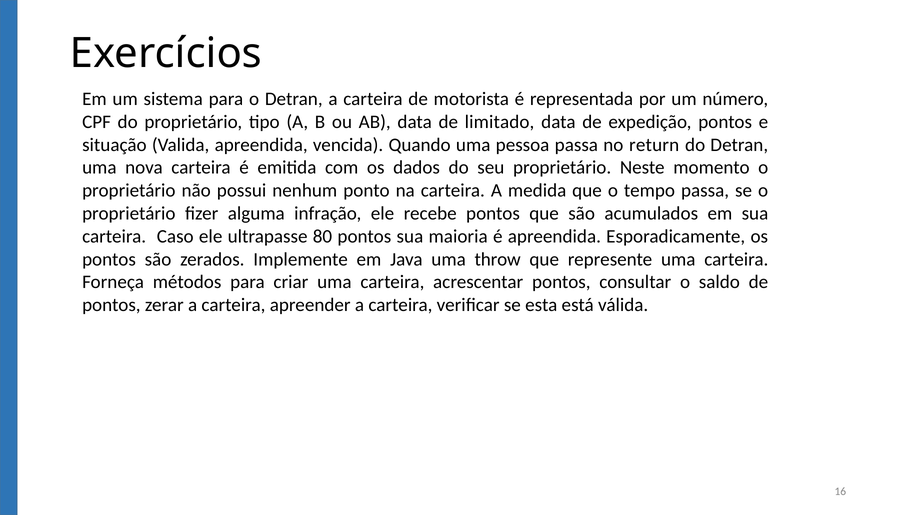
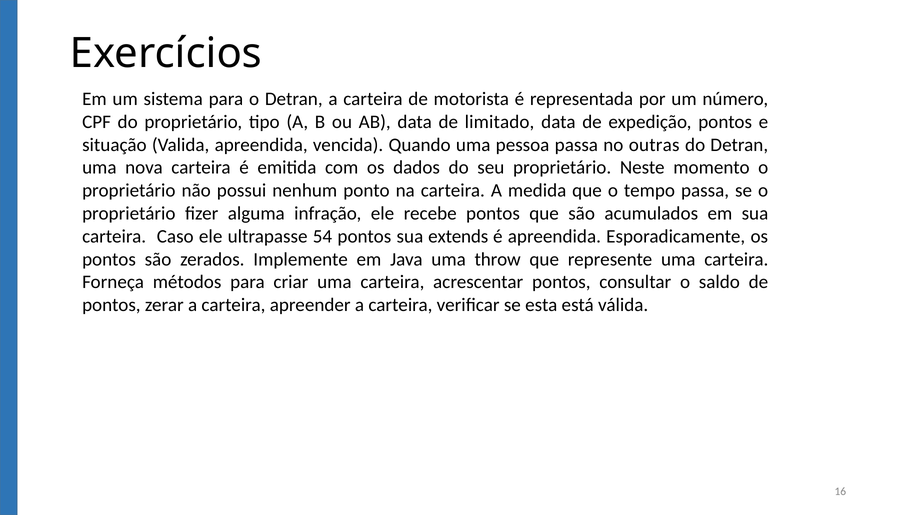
return: return -> outras (654, 145)
80: 80 -> 54 (322, 236)
maioria: maioria -> extends (458, 236)
